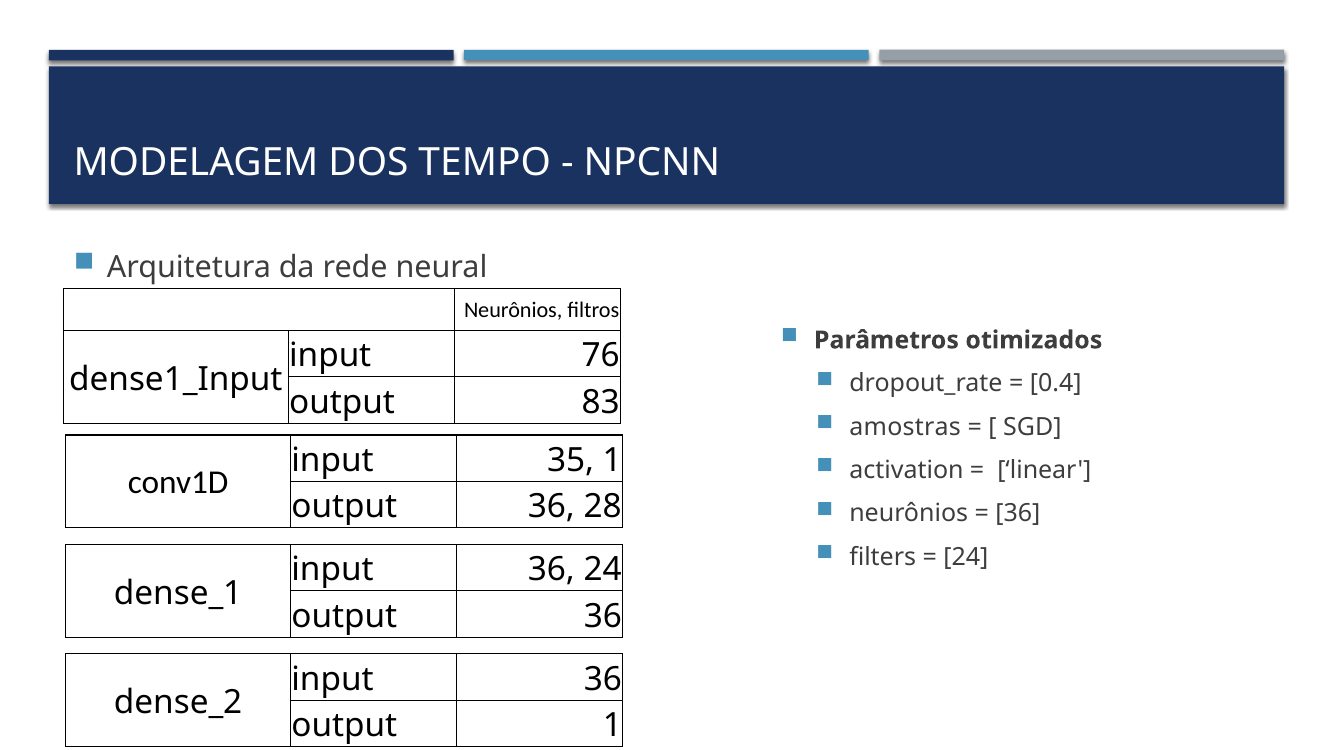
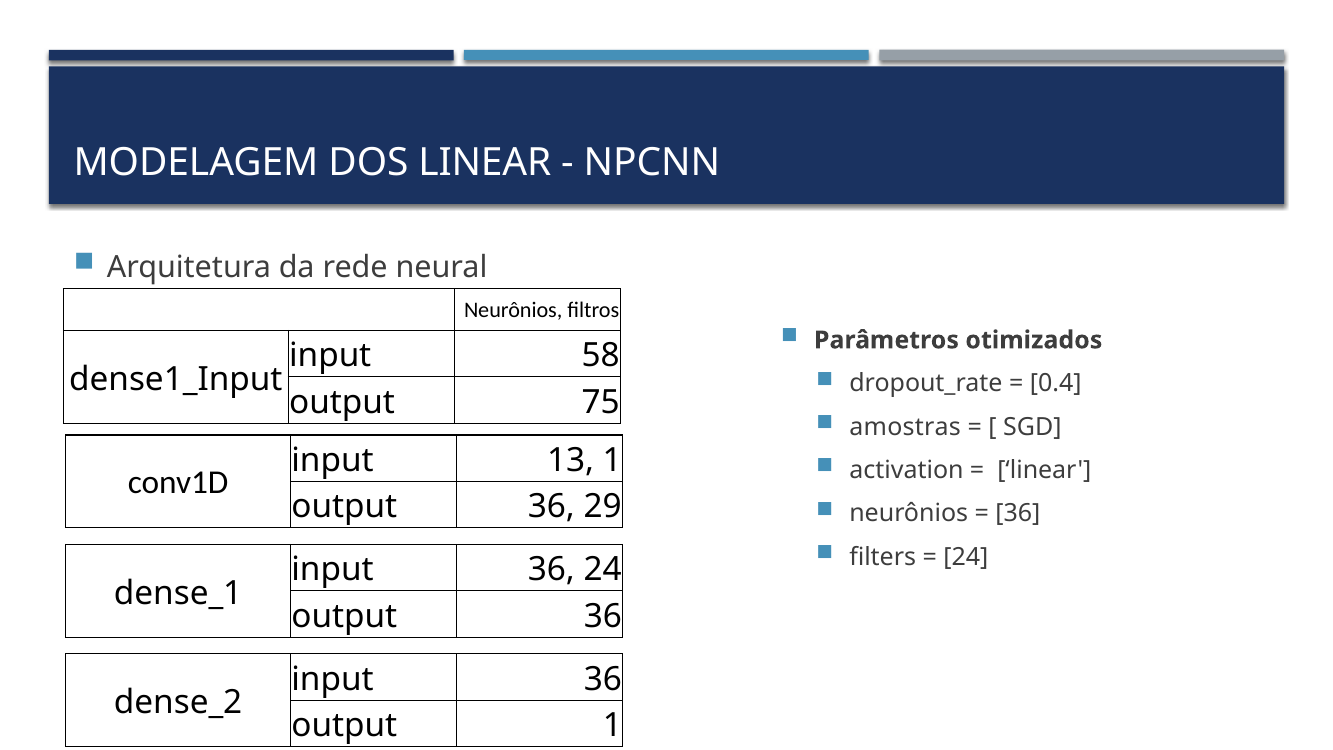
DOS TEMPO: TEMPO -> LINEAR (485, 162)
76: 76 -> 58 (601, 356)
83: 83 -> 75 (601, 402)
35: 35 -> 13 (571, 460)
28: 28 -> 29 (603, 507)
